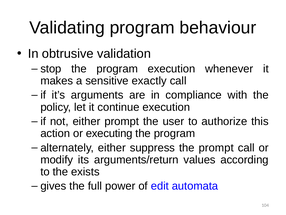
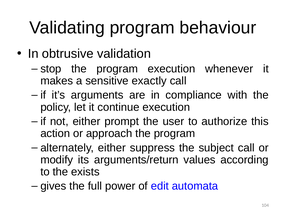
executing: executing -> approach (109, 133)
the prompt: prompt -> subject (216, 147)
